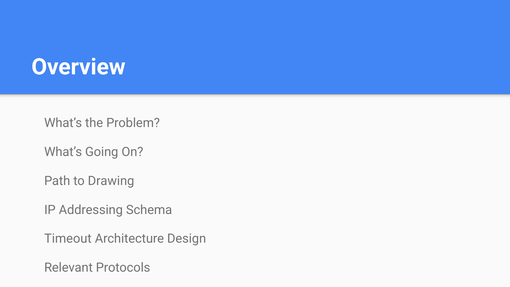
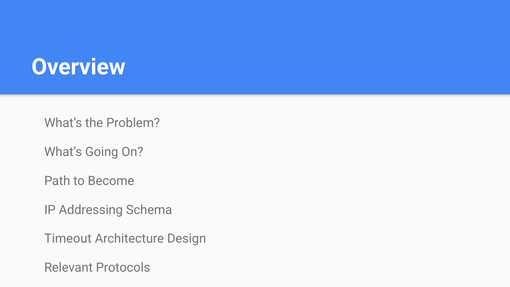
Drawing: Drawing -> Become (111, 181)
